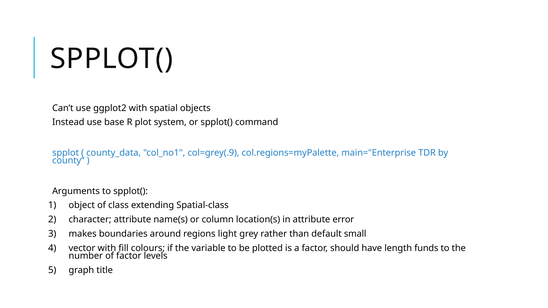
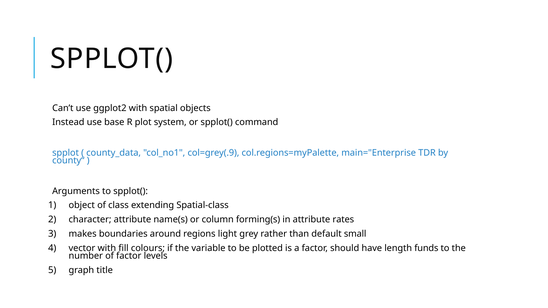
location(s: location(s -> forming(s (258, 220)
error: error -> rates (343, 220)
